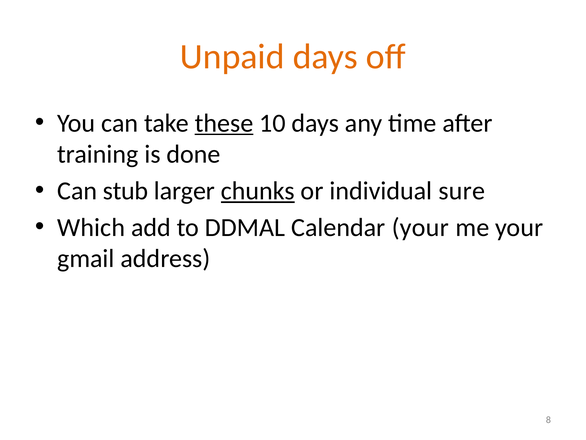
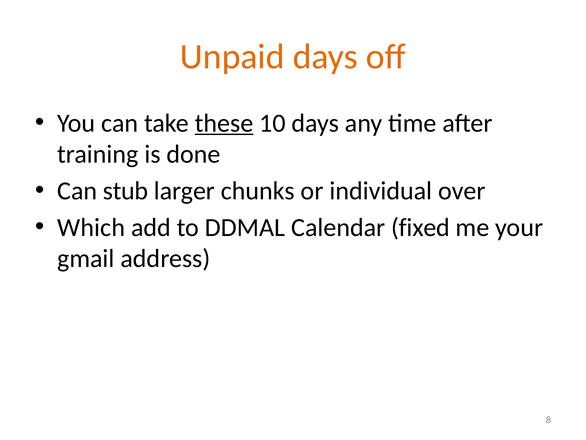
chunks underline: present -> none (258, 191)
sure: sure -> over (462, 191)
Calendar your: your -> fixed (421, 227)
